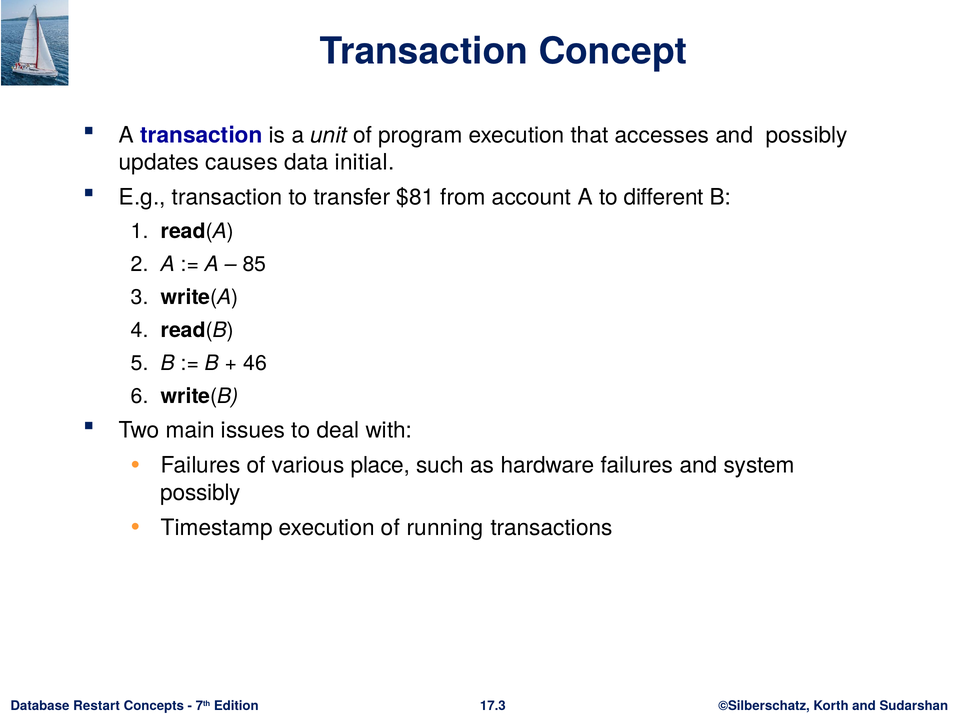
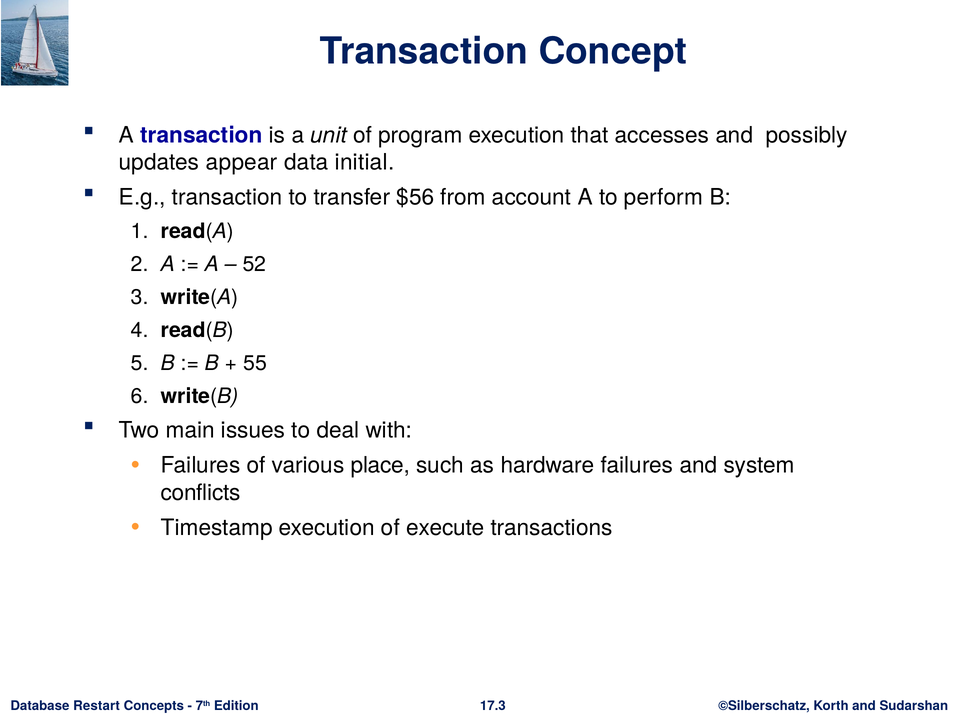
causes: causes -> appear (242, 163)
$81: $81 -> $56 (415, 198)
different: different -> perform (663, 198)
85: 85 -> 52 (254, 264)
46: 46 -> 55 (255, 363)
possibly: possibly -> conflicts (201, 493)
running: running -> execute (445, 528)
